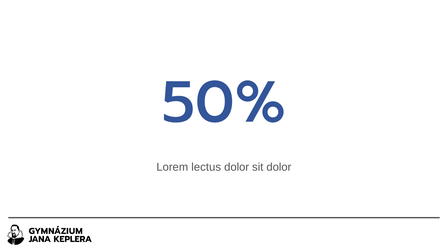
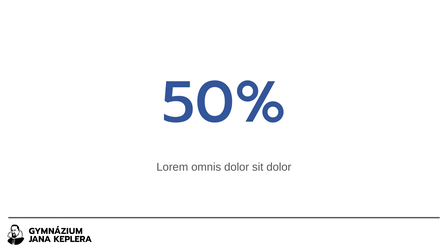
lectus: lectus -> omnis (206, 167)
